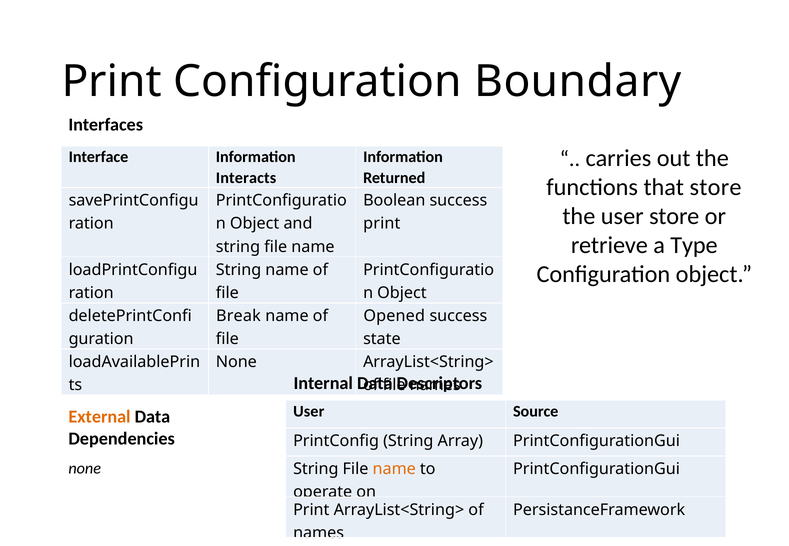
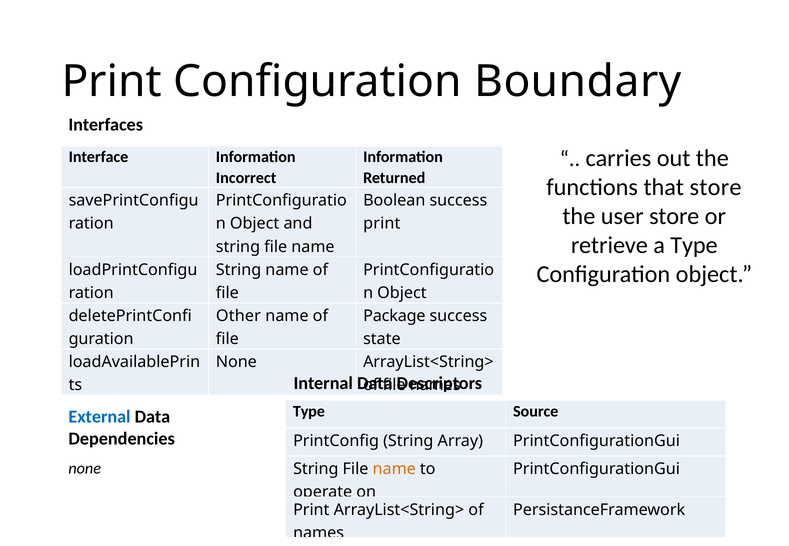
Interacts: Interacts -> Incorrect (246, 178)
Break: Break -> Other (238, 316)
Opened: Opened -> Package (394, 316)
User: User -> Type (309, 411)
External colour: orange -> blue (100, 417)
